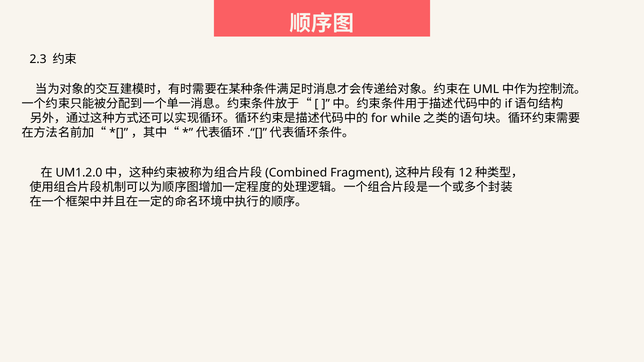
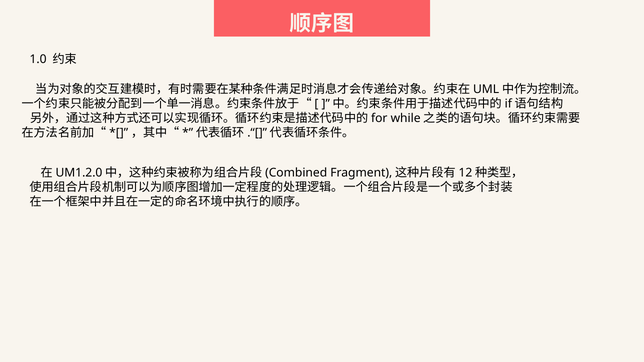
2.3: 2.3 -> 1.0 (38, 59)
